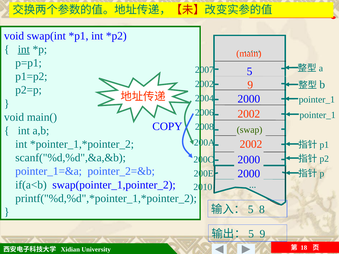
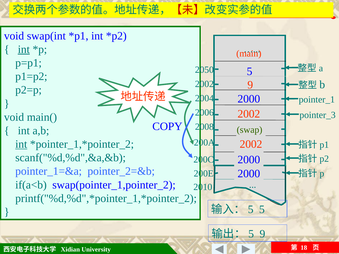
2007: 2007 -> 2050 (204, 70)
pointer_1: pointer_1 -> pointer_3 (318, 115)
int underline: none -> present (21, 144)
8: 8 -> 5 (262, 210)
